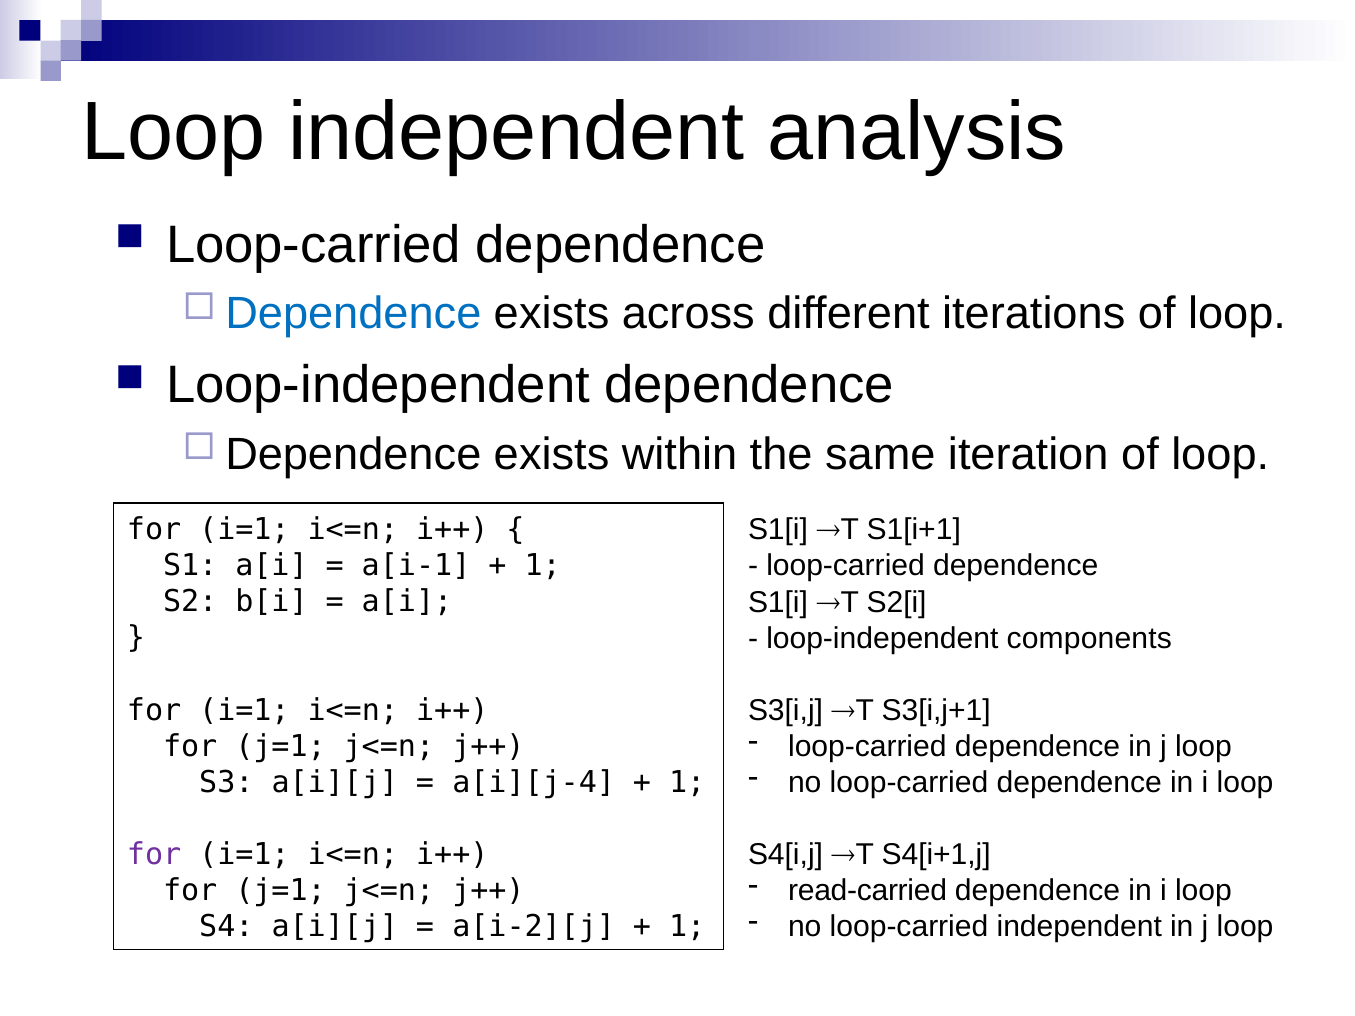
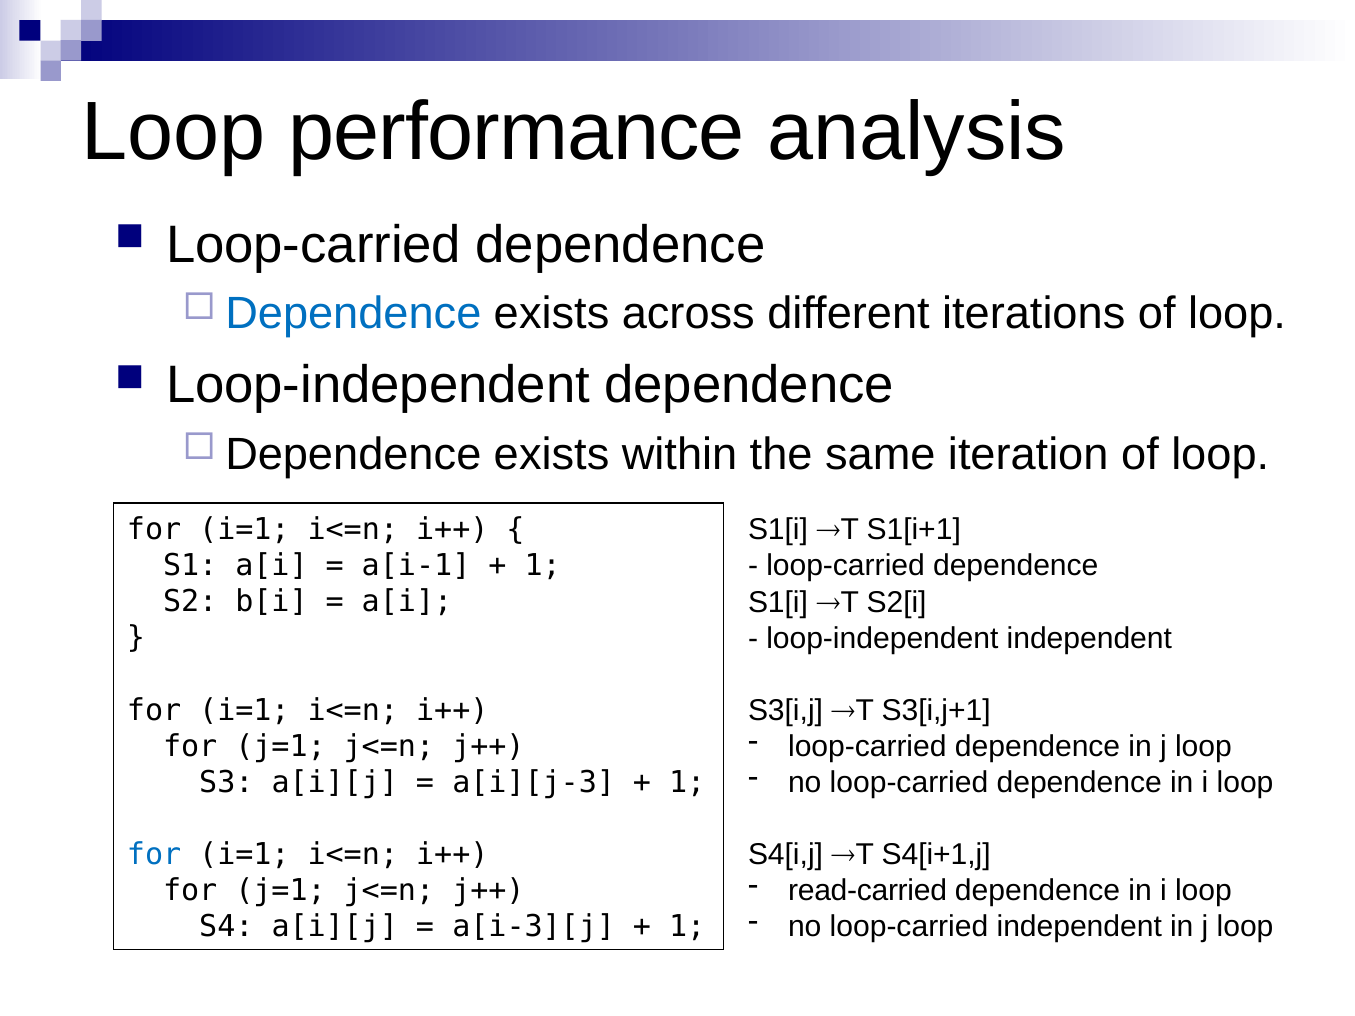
Loop independent: independent -> performance (517, 132)
loop-independent components: components -> independent (1089, 638)
a[i][j-4: a[i][j-4 -> a[i][j-3 (534, 783)
for colour: purple -> blue (154, 855)
a[i-2][j: a[i-2][j -> a[i-3][j (534, 927)
